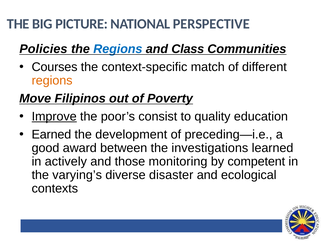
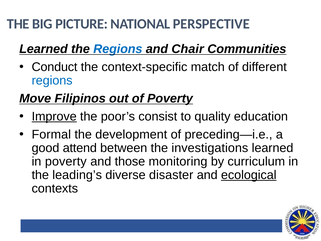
Policies: Policies -> Learned (43, 49)
Class: Class -> Chair (188, 49)
Courses: Courses -> Conduct (55, 67)
regions colour: orange -> blue (52, 80)
Earned: Earned -> Formal (51, 134)
award: award -> attend (80, 148)
in actively: actively -> poverty (66, 161)
competent: competent -> curriculum (256, 161)
varying’s: varying’s -> leading’s (77, 175)
ecological underline: none -> present (249, 175)
